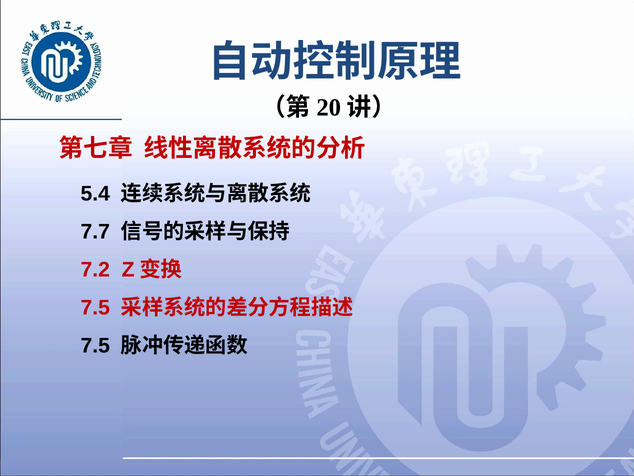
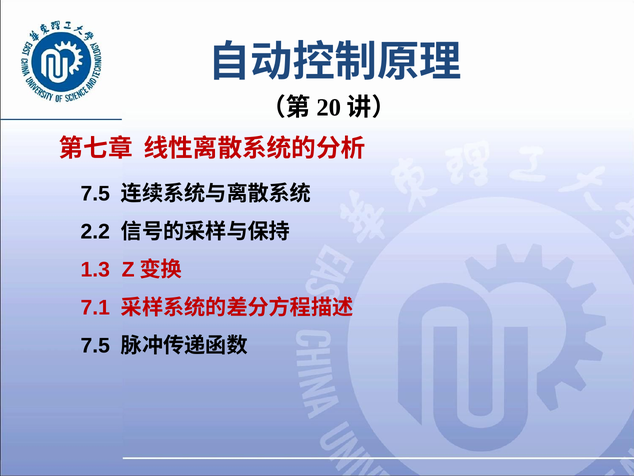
5.4: 5.4 -> 7.5 (95, 193)
7.7: 7.7 -> 2.2 (95, 231)
7.2: 7.2 -> 1.3 (95, 269)
7.5: 7.5 -> 7.1 (95, 308)
